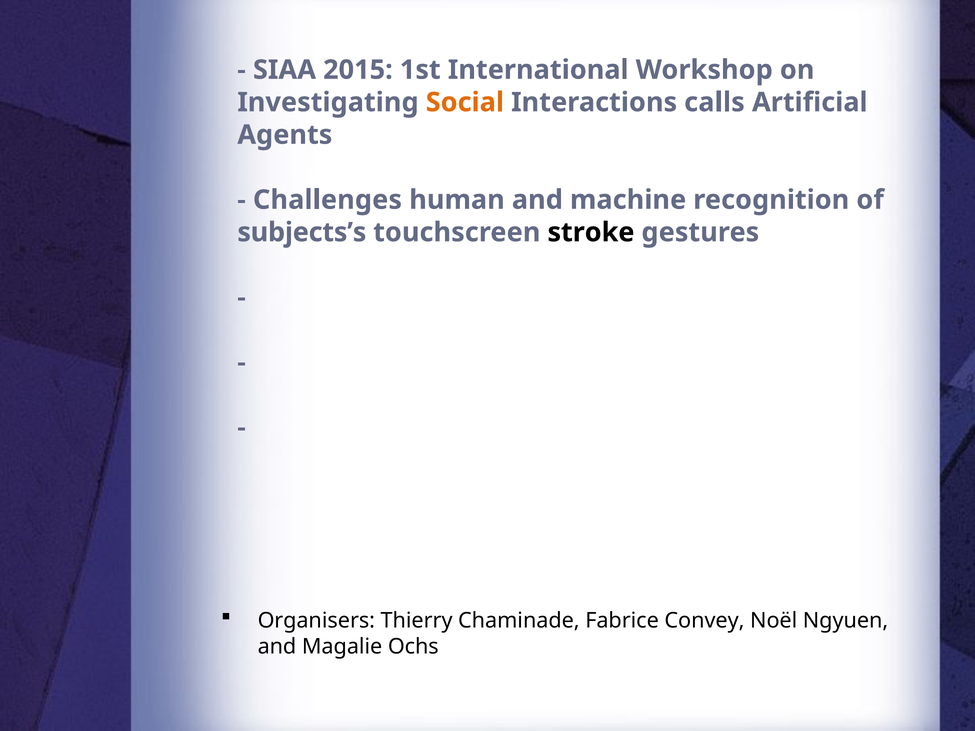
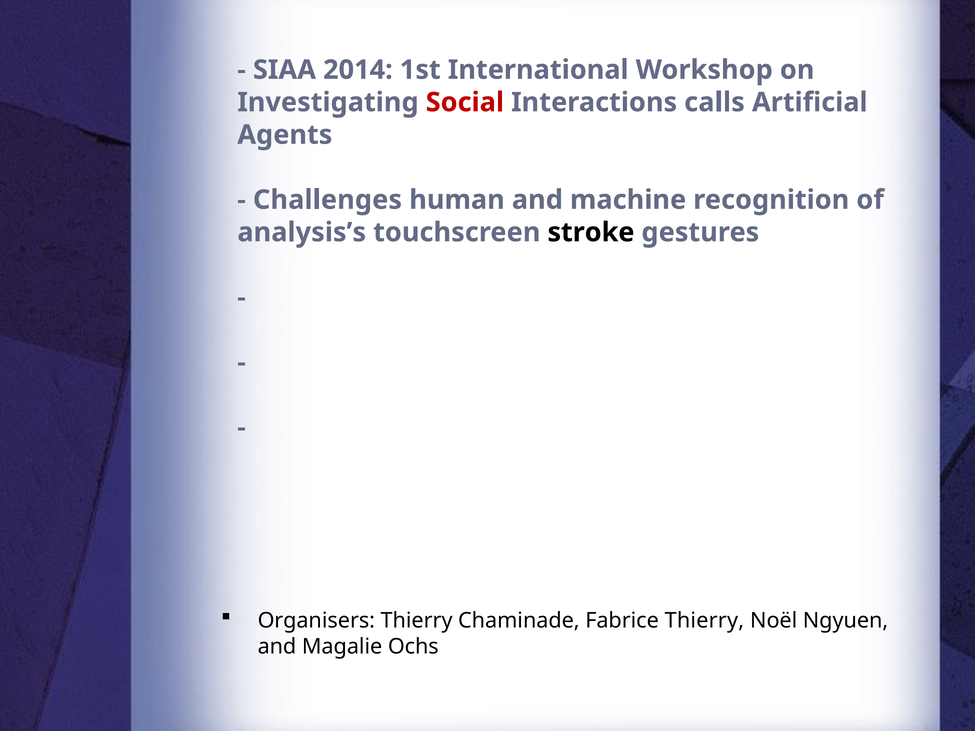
2015: 2015 -> 2014 (358, 70)
Social colour: orange -> red (465, 102)
subjects’s: subjects’s -> analysis’s (302, 232)
Fabrice Convey: Convey -> Thierry (704, 621)
